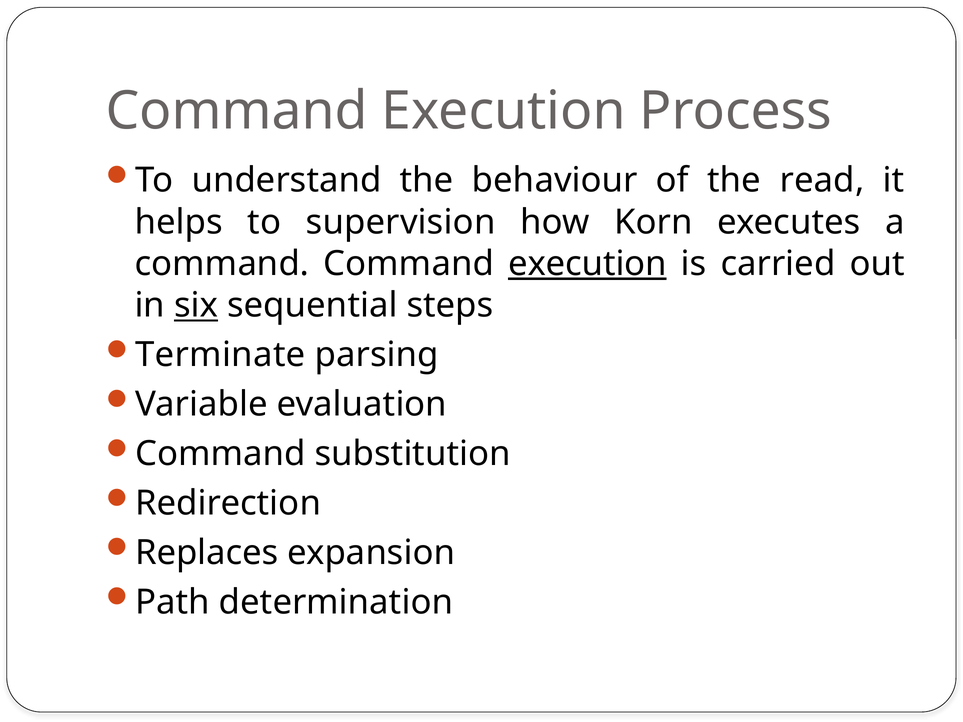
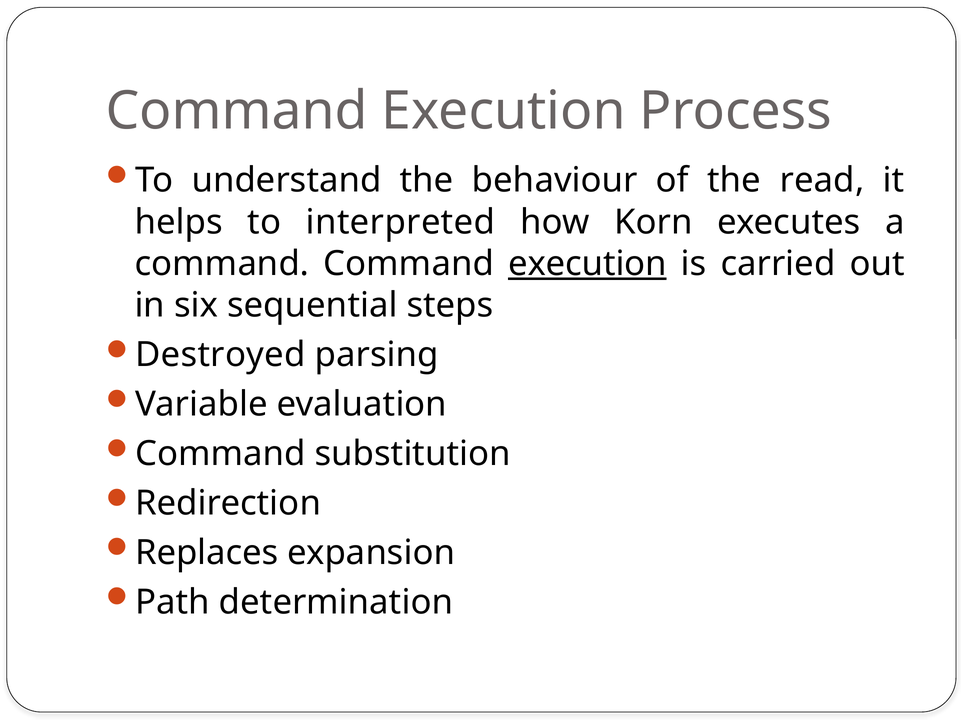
supervision: supervision -> interpreted (401, 222)
six underline: present -> none (196, 306)
Terminate: Terminate -> Destroyed (220, 355)
